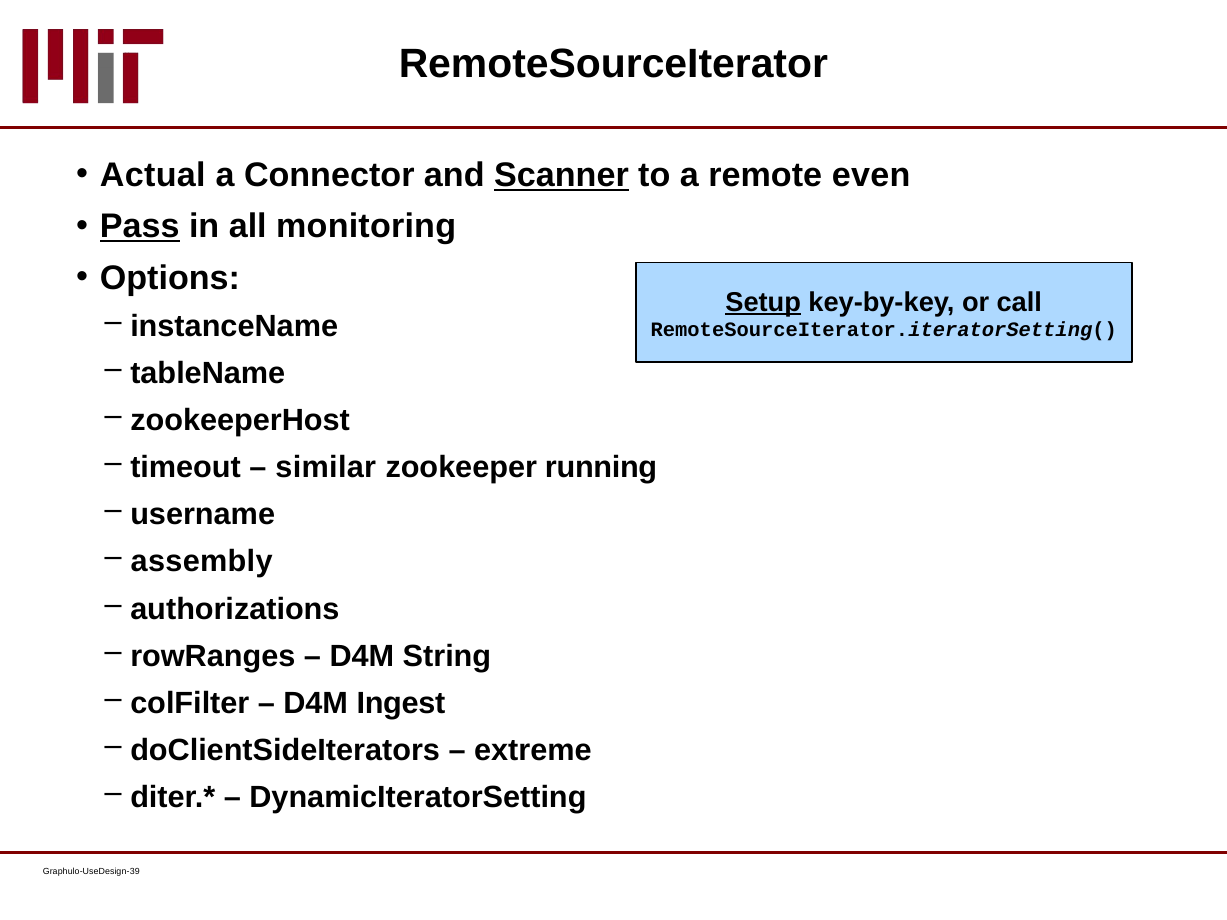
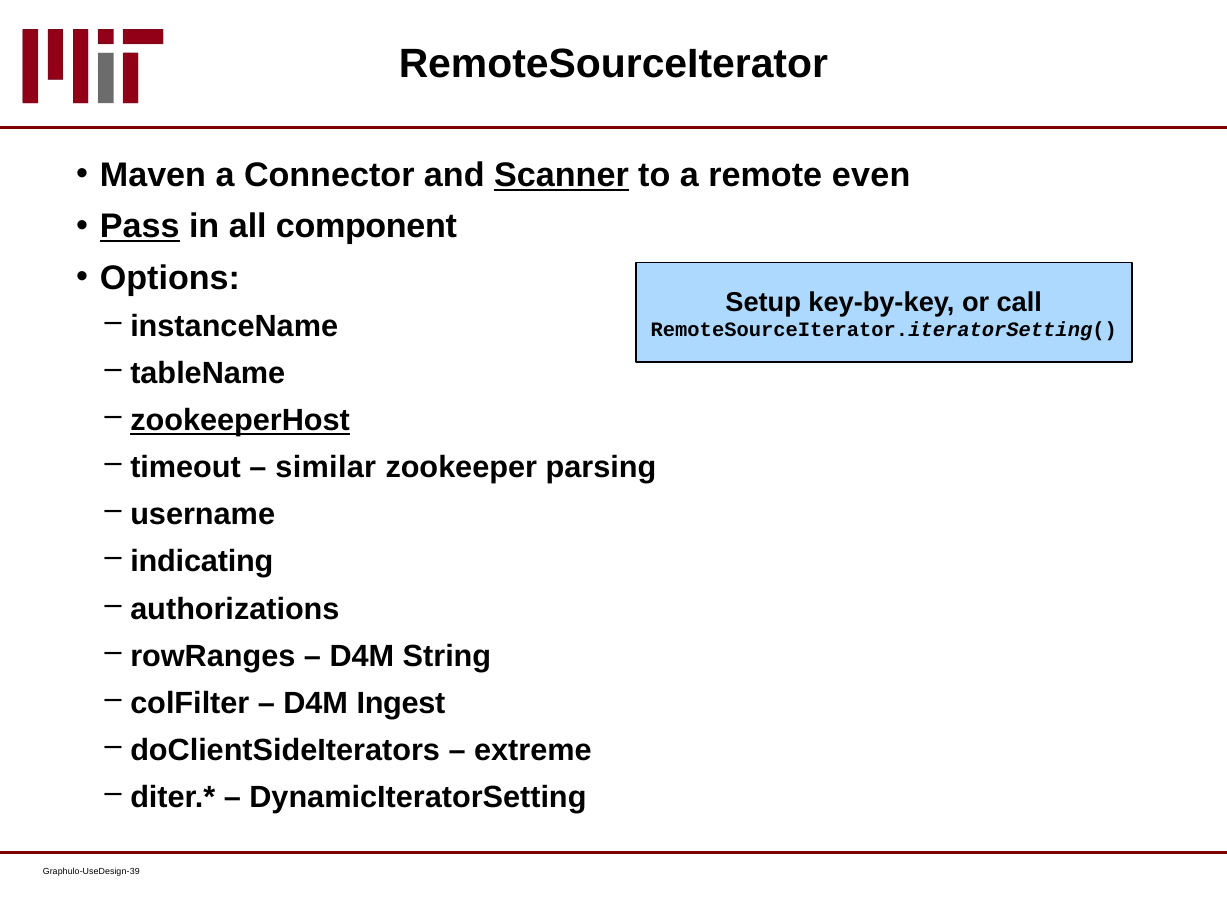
Actual: Actual -> Maven (153, 176)
monitoring: monitoring -> component (366, 227)
Setup underline: present -> none (763, 302)
zookeeperHost underline: none -> present (240, 421)
running: running -> parsing (601, 468)
assembly: assembly -> indicating (202, 562)
